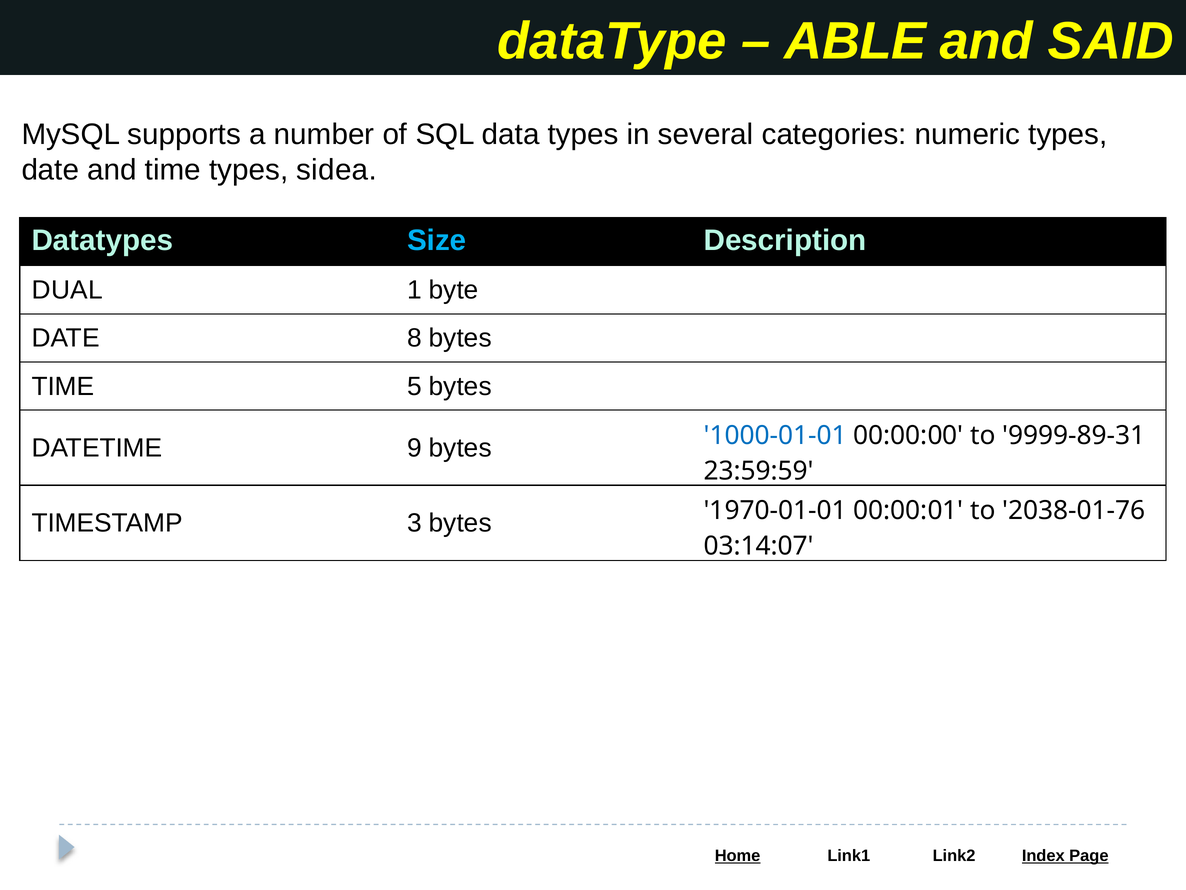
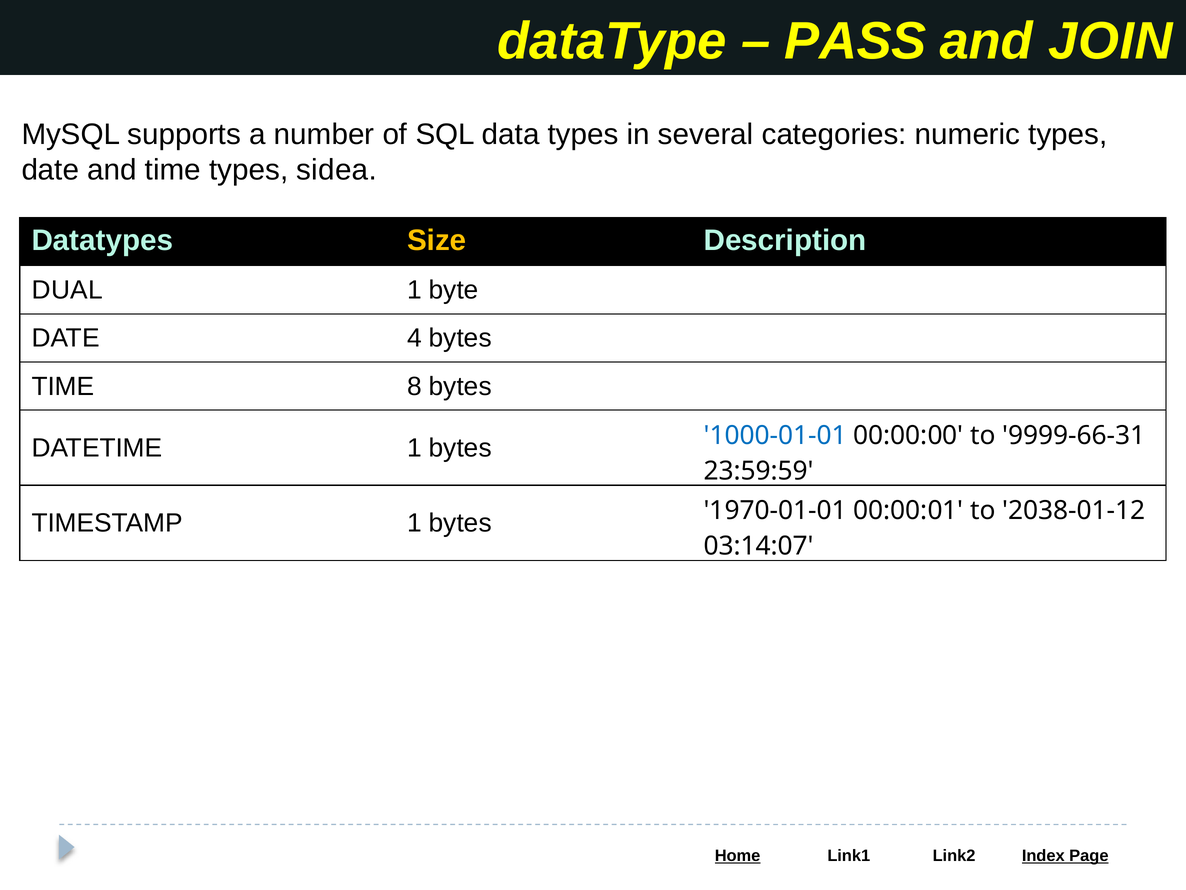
ABLE: ABLE -> PASS (855, 41)
SAID: SAID -> JOIN (1111, 41)
Size colour: light blue -> yellow (437, 240)
8: 8 -> 4 (414, 338)
5: 5 -> 8 (414, 386)
DATETIME 9: 9 -> 1 (414, 448)
9999-89-31: 9999-89-31 -> 9999-66-31 (1074, 435)
TIMESTAMP 3: 3 -> 1 (414, 523)
2038-01-76: 2038-01-76 -> 2038-01-12 (1074, 510)
